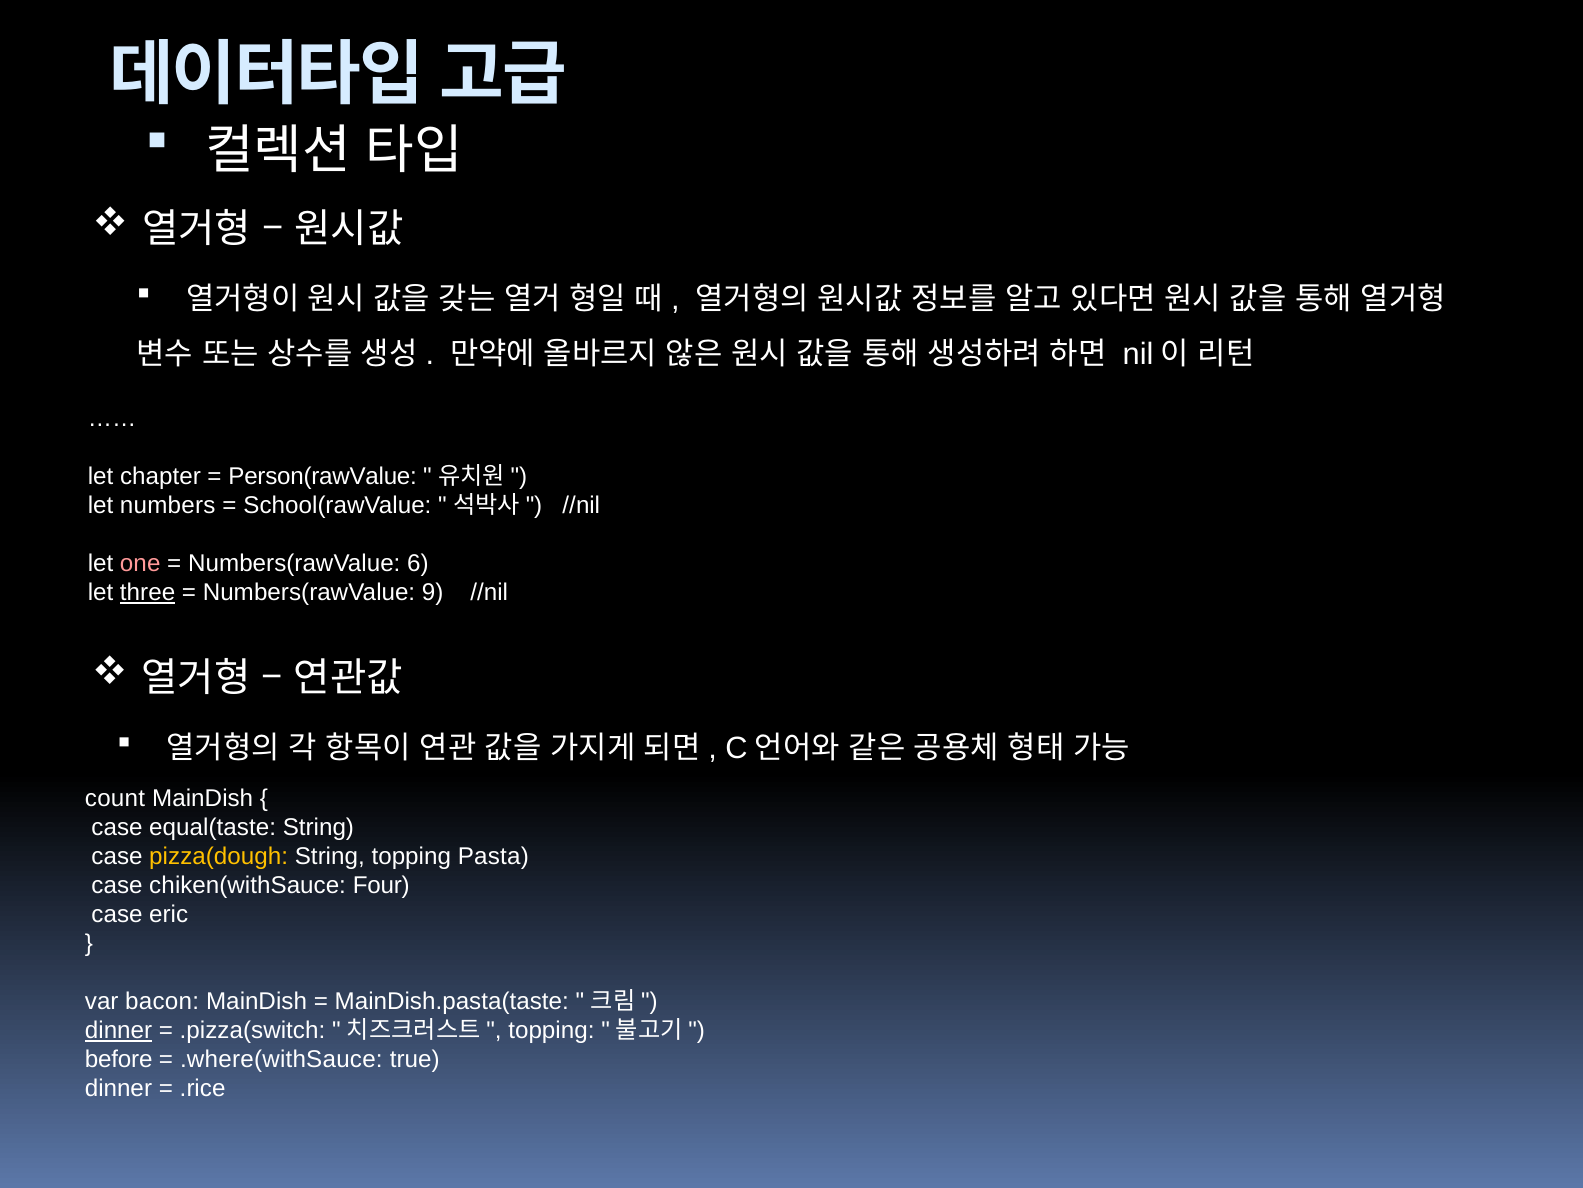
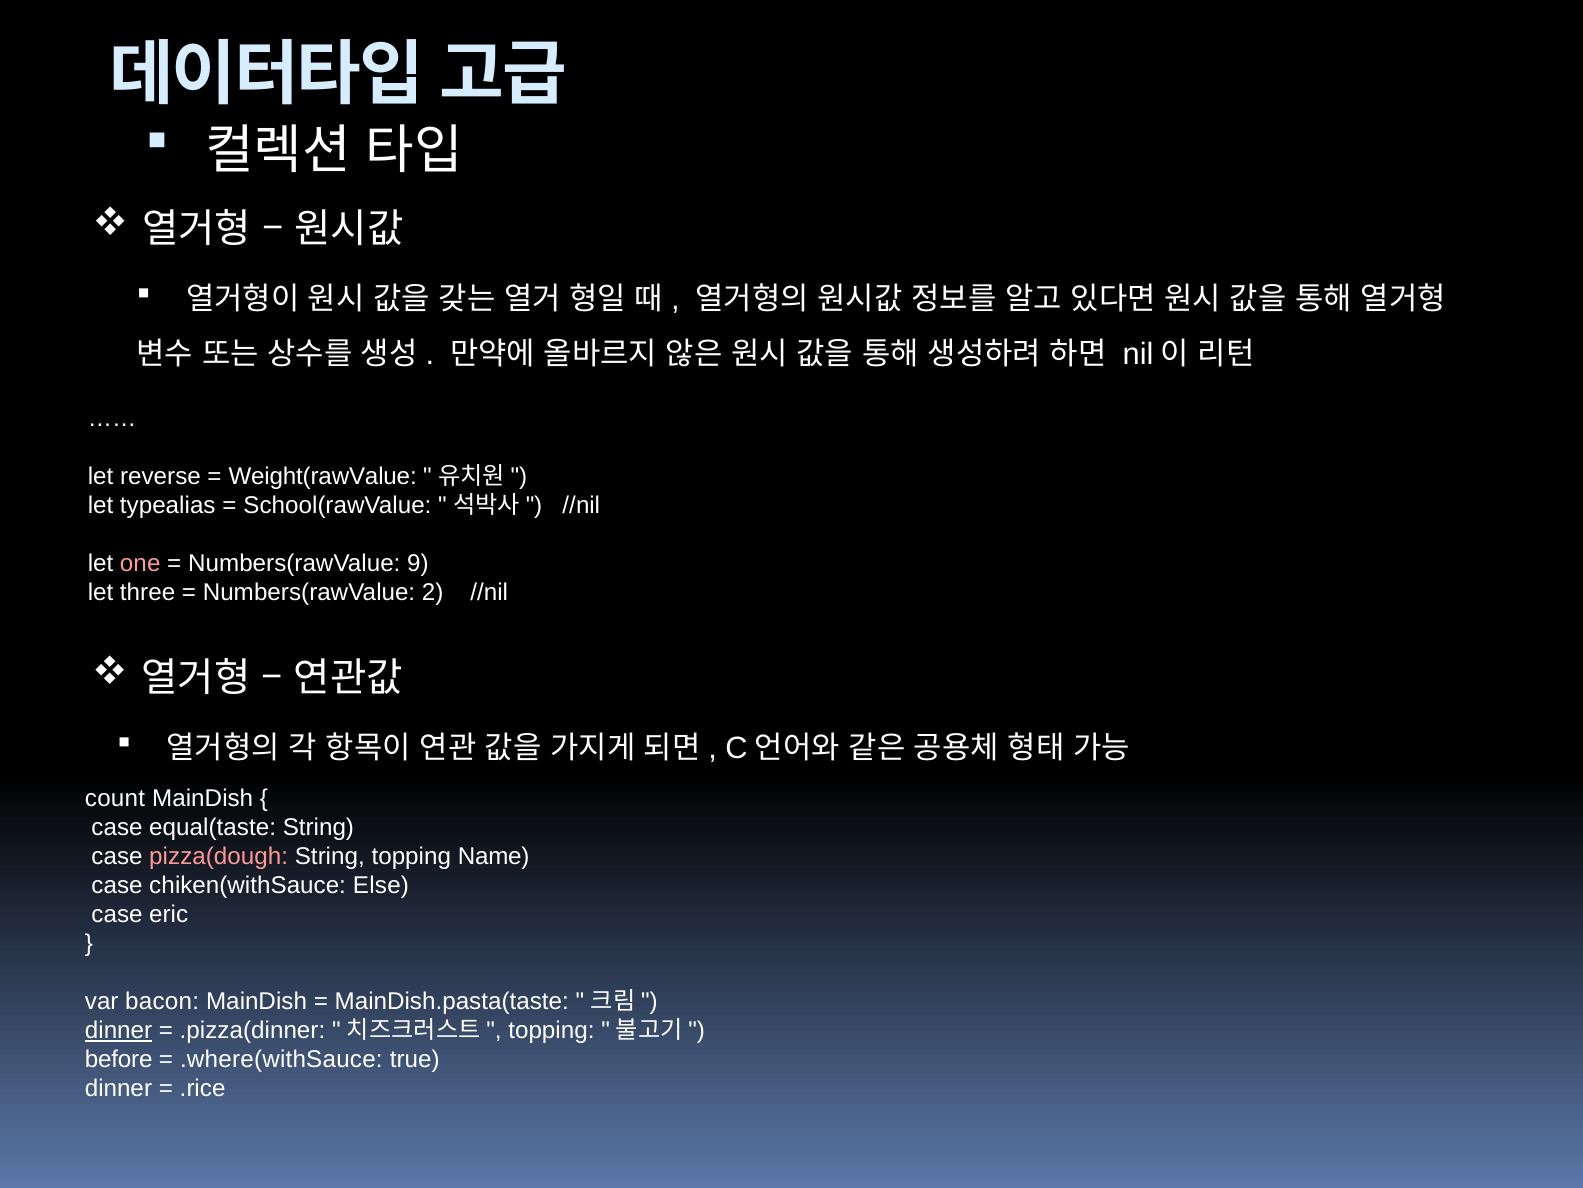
chapter: chapter -> reverse (160, 476)
Person(rawValue: Person(rawValue -> Weight(rawValue (323, 476)
numbers: numbers -> typealias (168, 505)
6: 6 -> 9 (418, 563)
three underline: present -> none (148, 592)
9: 9 -> 2 (433, 592)
pizza(dough colour: yellow -> pink (219, 856)
Pasta: Pasta -> Name (494, 856)
Four: Four -> Else (381, 885)
.pizza(switch: .pizza(switch -> .pizza(dinner (252, 1030)
